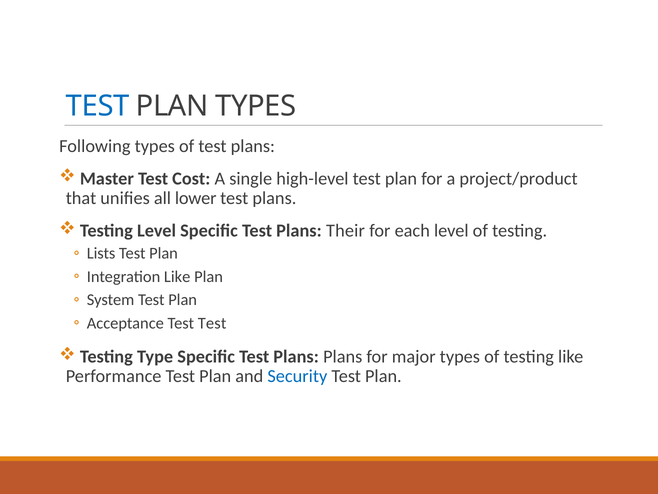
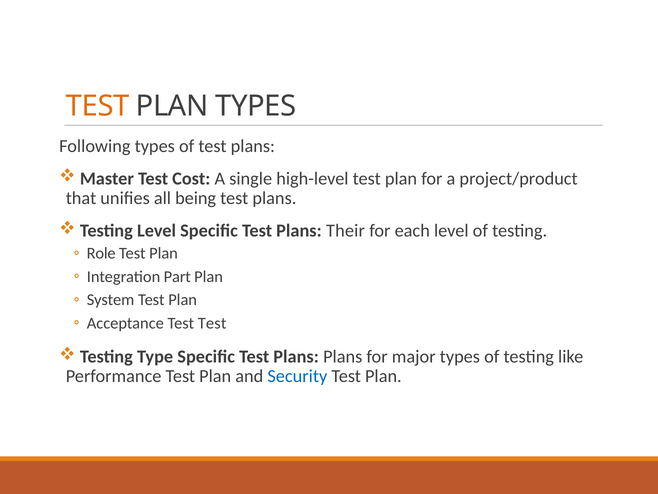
TEST colour: blue -> orange (98, 106)
lower: lower -> being (196, 198)
Lists: Lists -> Role (101, 253)
Integration Like: Like -> Part (177, 276)
